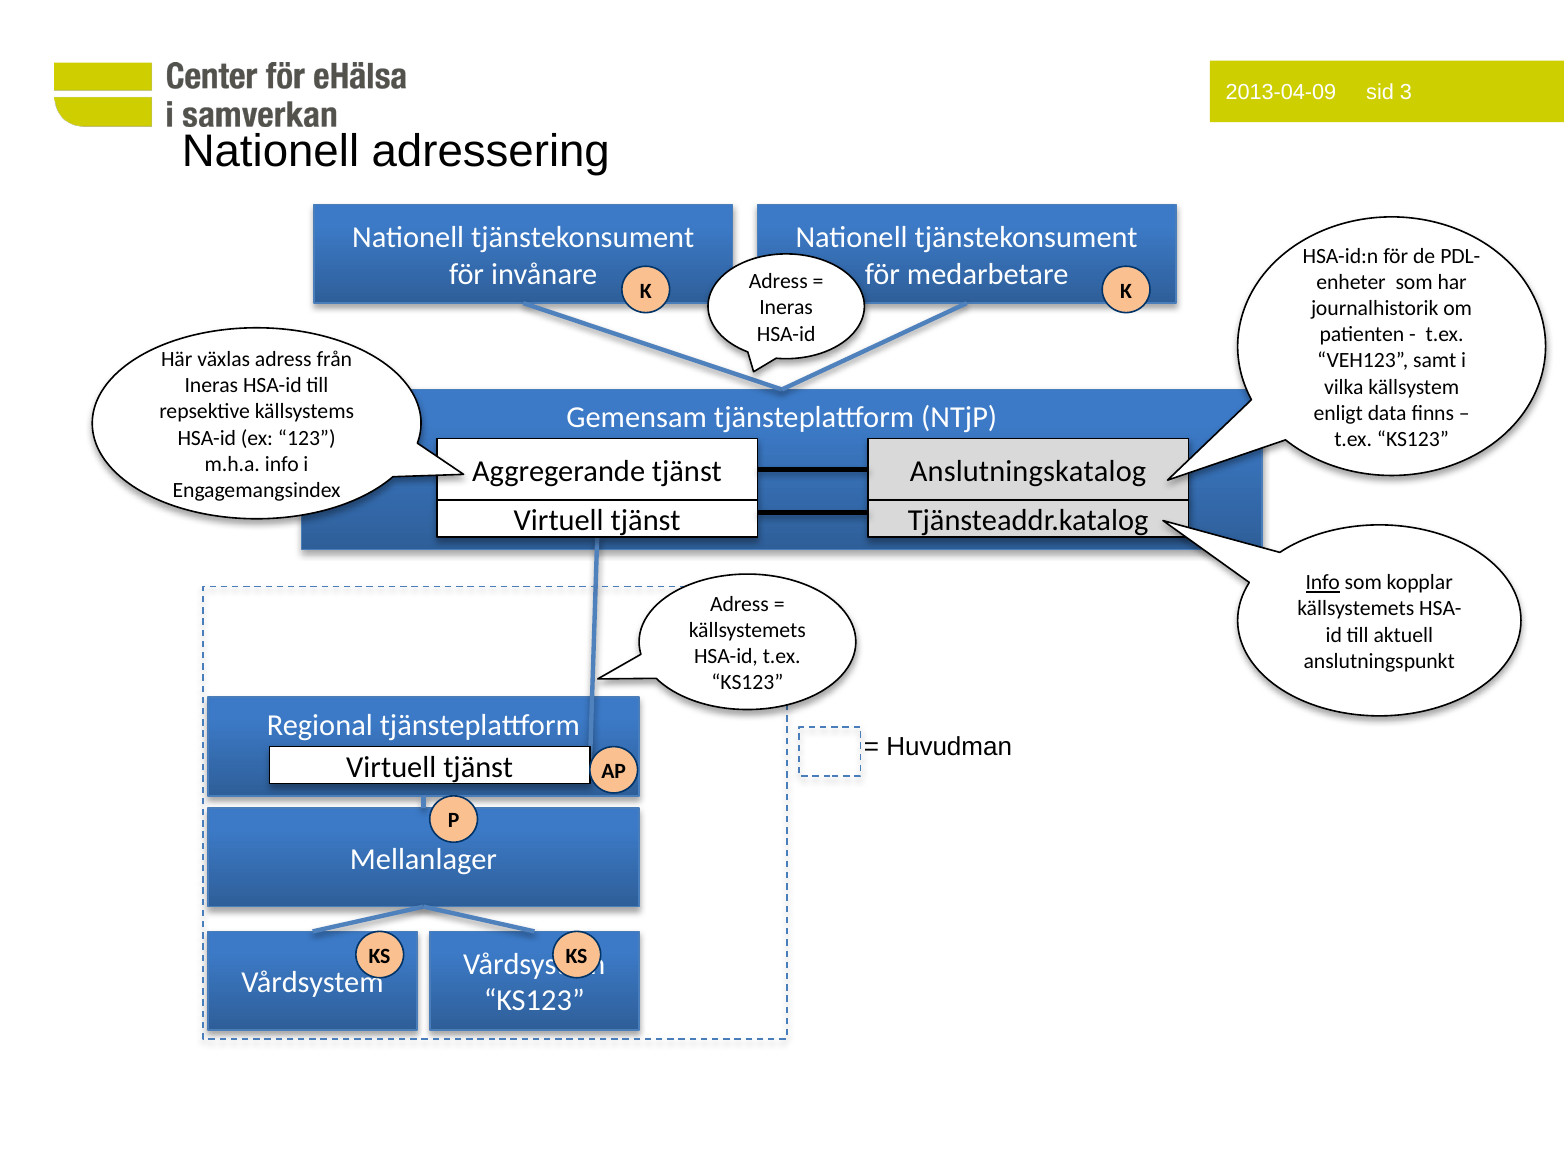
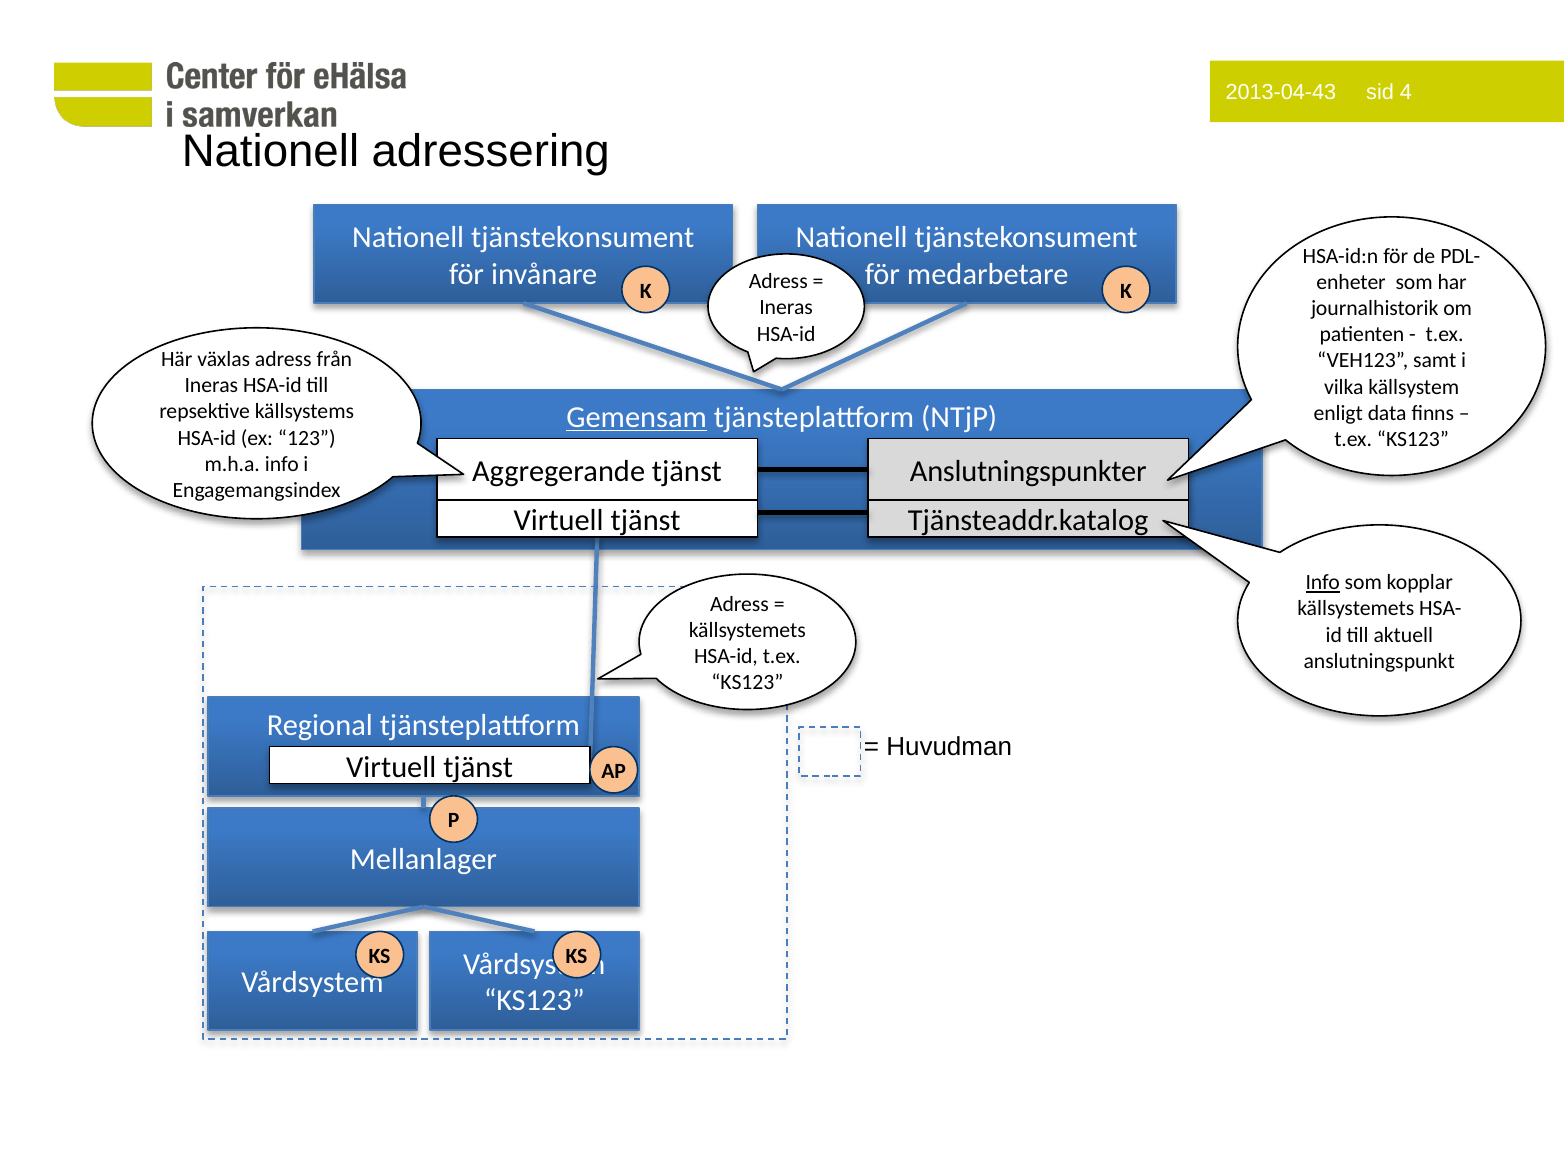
2013-04-09: 2013-04-09 -> 2013-04-43 (1281, 93)
3: 3 -> 4 (1406, 93)
Gemensam underline: none -> present (637, 417)
Anslutningskatalog: Anslutningskatalog -> Anslutningspunkter (1028, 472)
